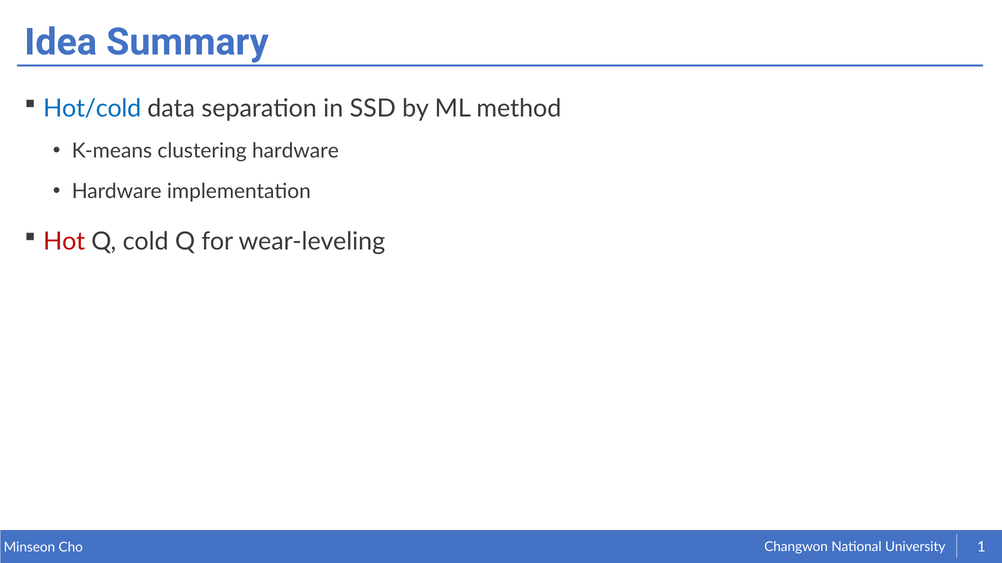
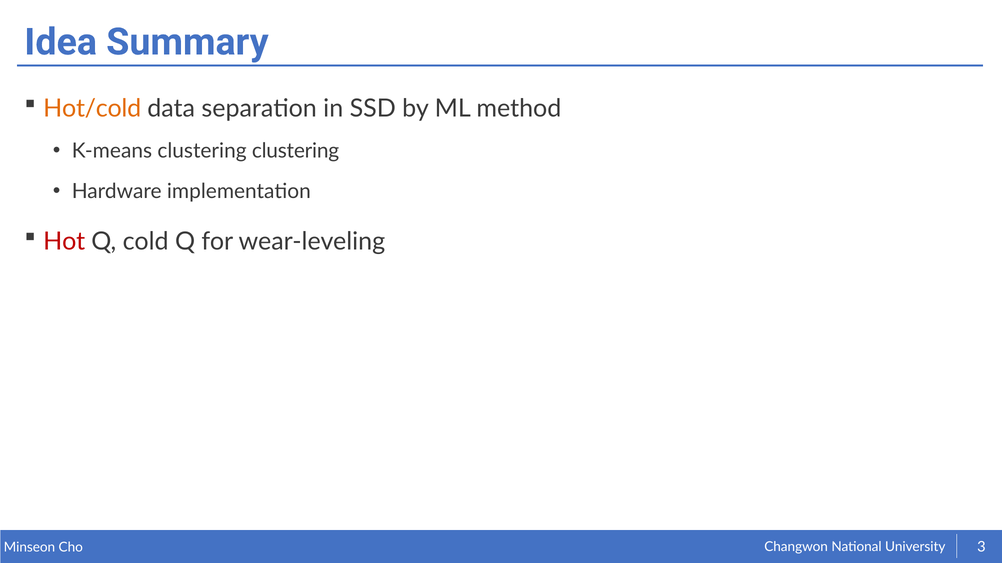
Hot/cold colour: blue -> orange (92, 109)
clustering hardware: hardware -> clustering (296, 151)
1: 1 -> 3 (981, 547)
